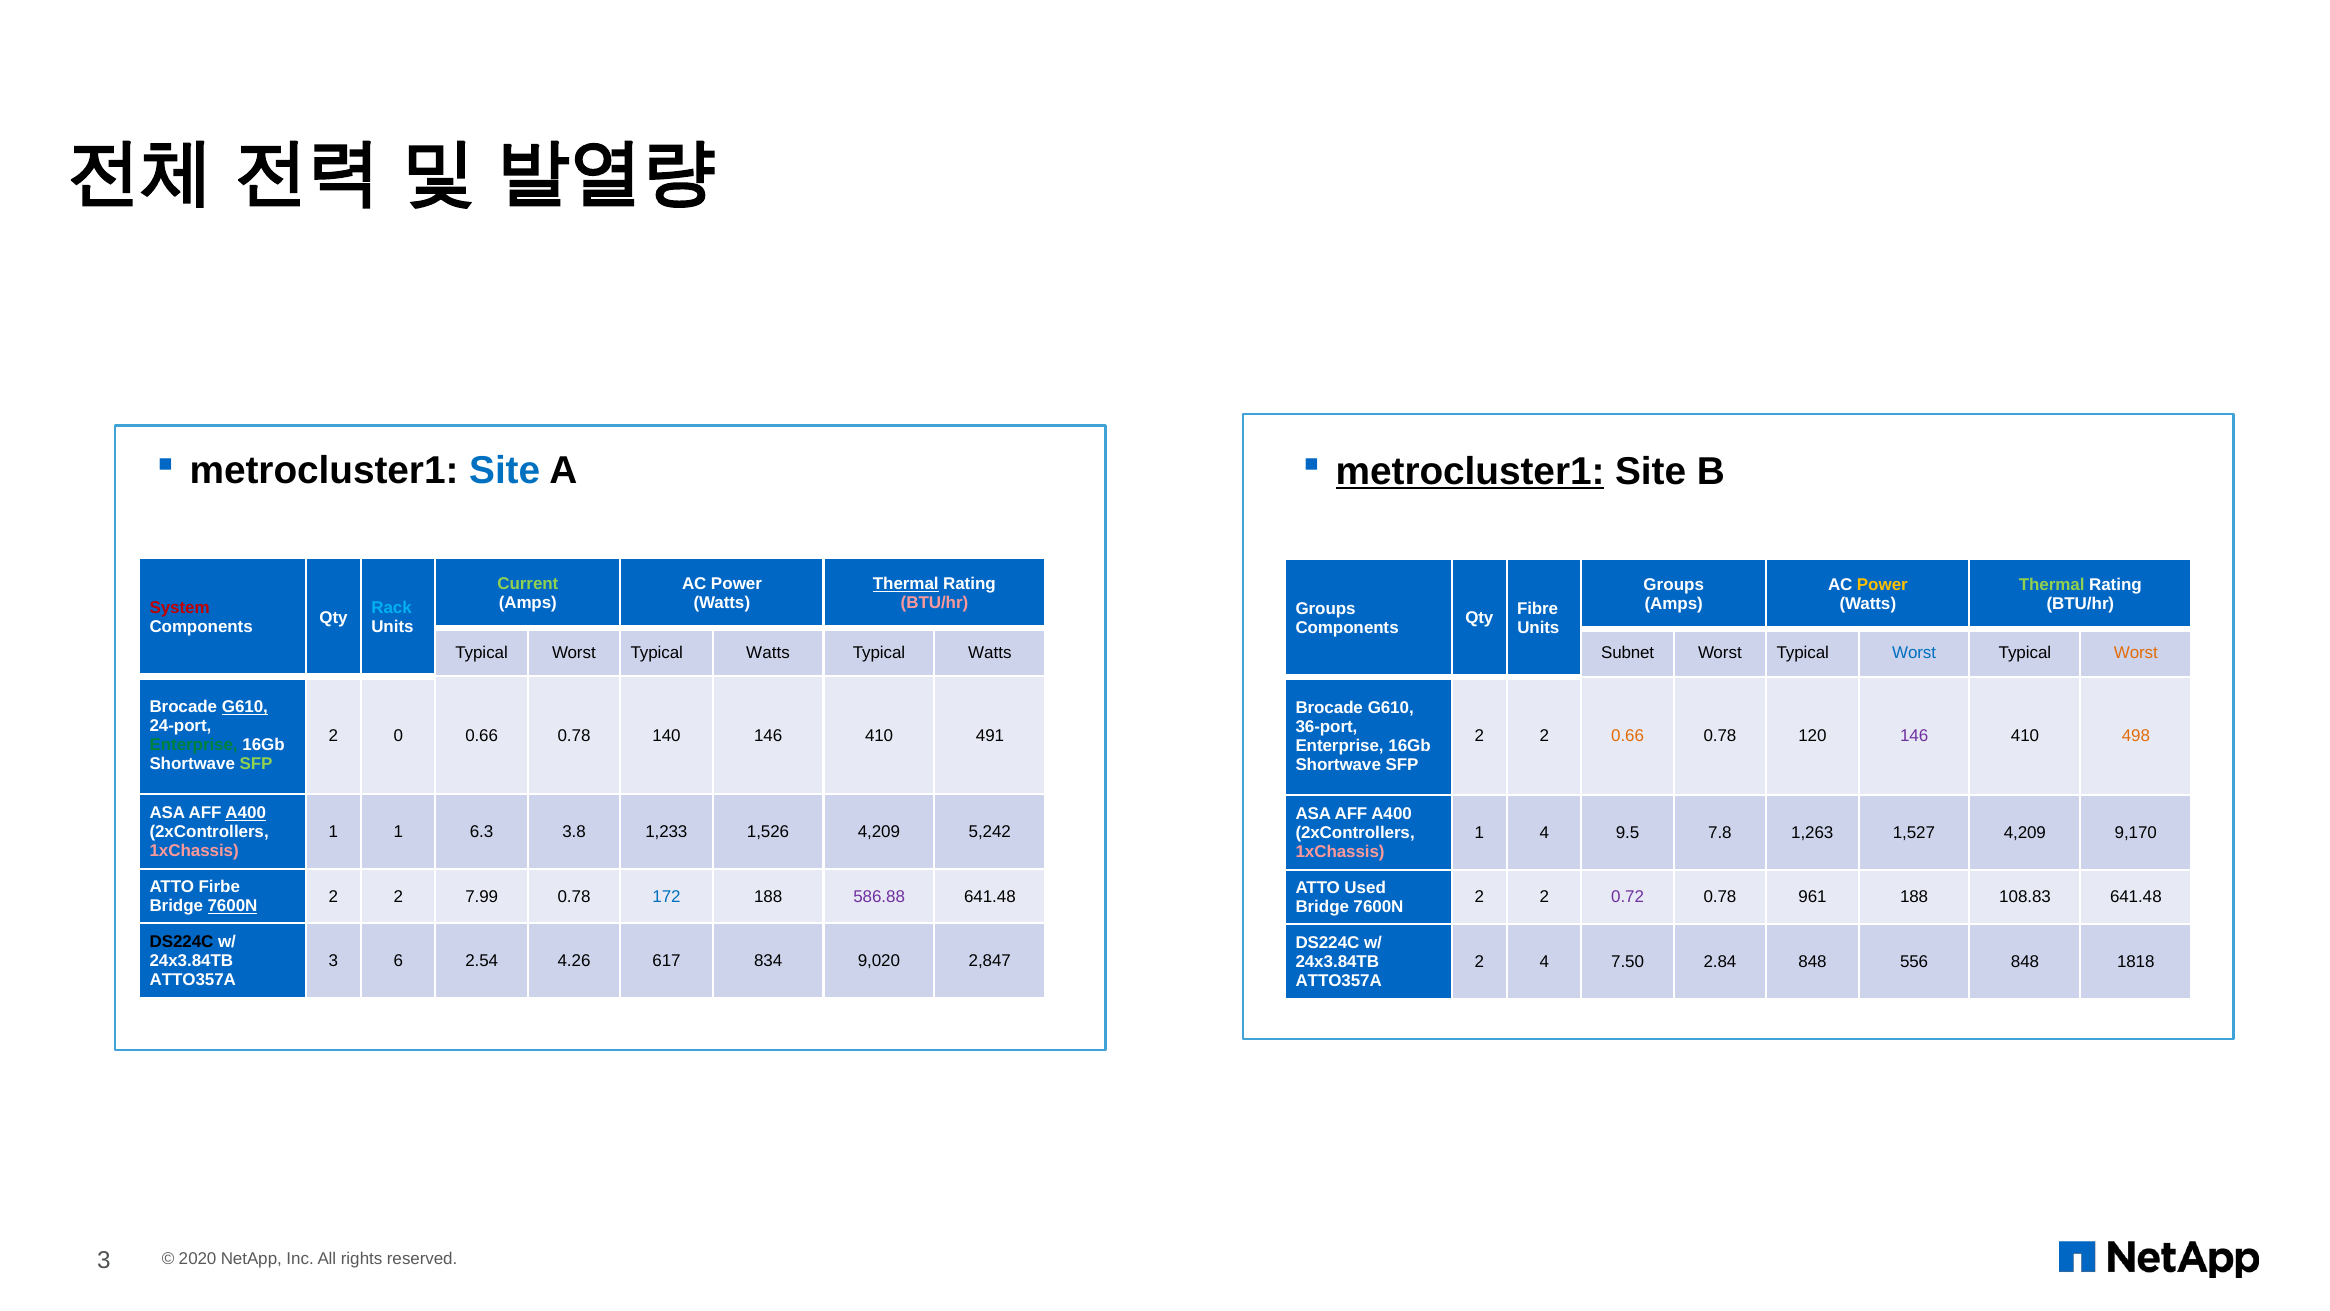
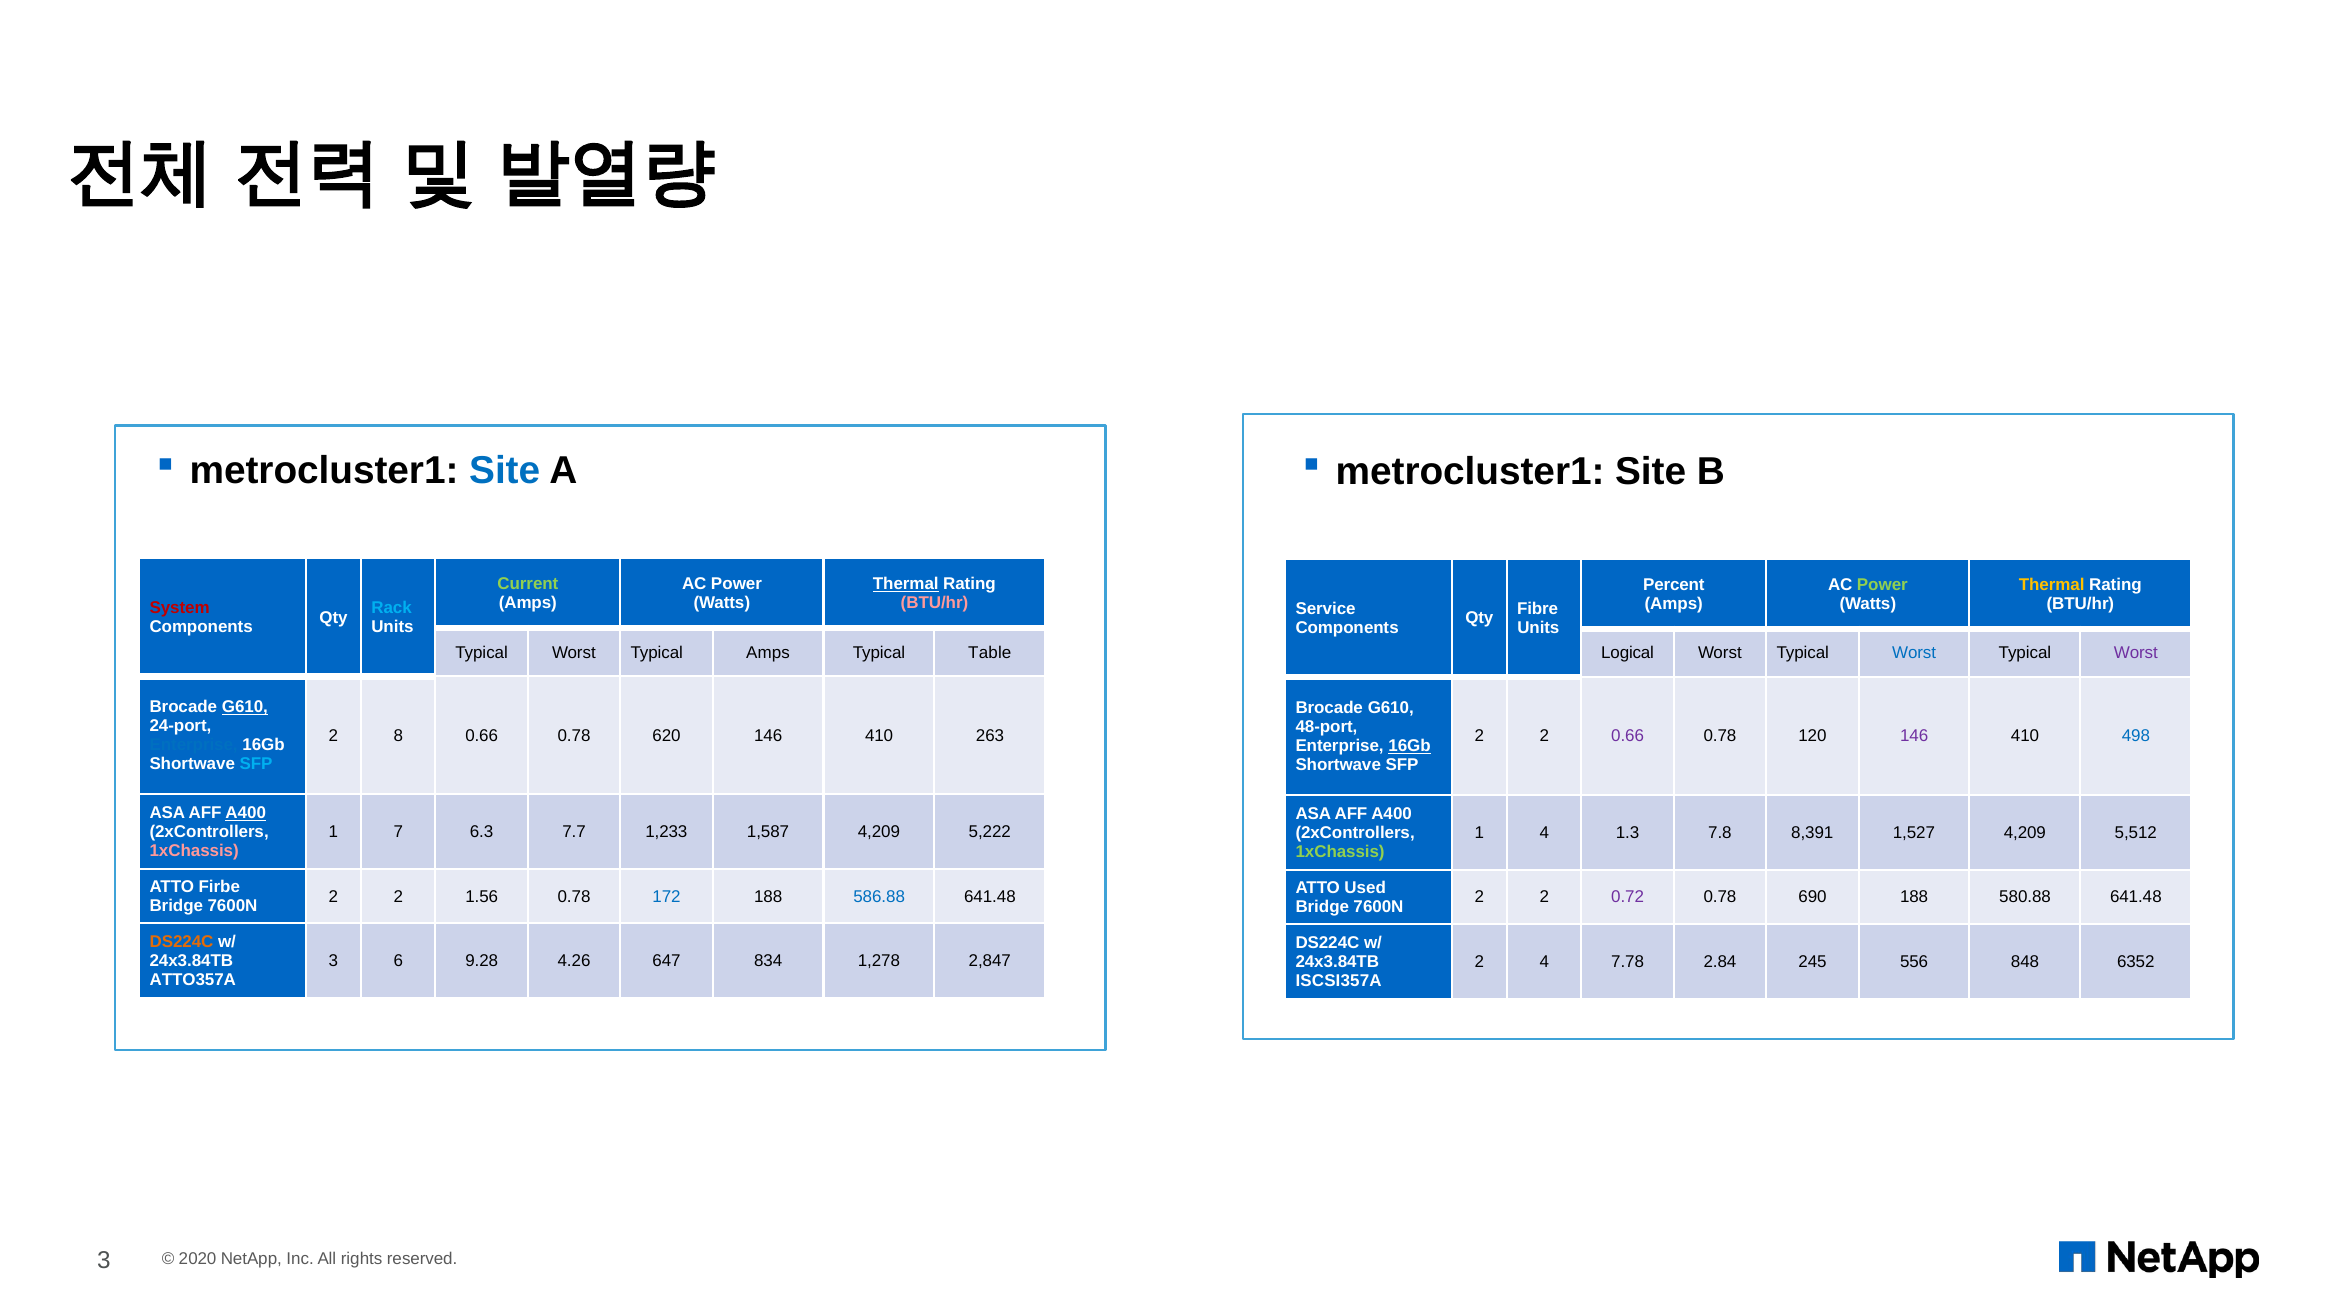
metrocluster1 underline: present -> none (1470, 471)
Groups: Groups -> Percent (1674, 585)
Power colour: yellow -> light green (1882, 585)
Thermal colour: light green -> yellow (2052, 585)
Groups: Groups -> Service (1326, 609)
Worst Typical Watts: Watts -> Amps (768, 653)
Watts: Watts -> Table (990, 653)
Subnet: Subnet -> Logical (1628, 653)
Worst colour: orange -> purple (2136, 653)
36-port: 36-port -> 48-port (1326, 727)
0: 0 -> 8 (398, 736)
140: 140 -> 620 (667, 736)
491: 491 -> 263 (990, 736)
0.66 colour: orange -> purple (1628, 736)
498 colour: orange -> blue (2136, 736)
Enterprise colour: green -> blue (194, 745)
16Gb underline: none -> present (1410, 746)
SFP colour: light green -> light blue (256, 764)
1 1: 1 -> 7 (398, 832)
3.8: 3.8 -> 7.7 (574, 832)
1,526: 1,526 -> 1,587 (768, 832)
5,242: 5,242 -> 5,222 (990, 832)
9.5: 9.5 -> 1.3 (1628, 833)
1,263: 1,263 -> 8,391 (1812, 833)
9,170: 9,170 -> 5,512 (2136, 833)
1xChassis colour: pink -> light green (1340, 852)
7.99: 7.99 -> 1.56 (482, 897)
586.88 colour: purple -> blue (879, 897)
961: 961 -> 690 (1812, 897)
108.83: 108.83 -> 580.88 (2025, 897)
7600N underline: present -> none (233, 906)
DS224C colour: black -> orange (182, 942)
2.54: 2.54 -> 9.28 (482, 961)
617: 617 -> 647 (667, 961)
9,020: 9,020 -> 1,278 (879, 961)
7.50: 7.50 -> 7.78 (1628, 962)
2.84 848: 848 -> 245 (1812, 962)
1818: 1818 -> 6352 (2136, 962)
ATTO357A: ATTO357A -> ISCSI357A (1339, 981)
